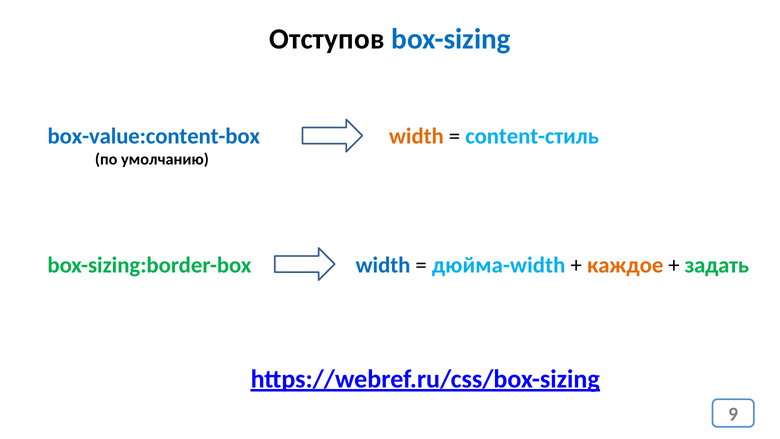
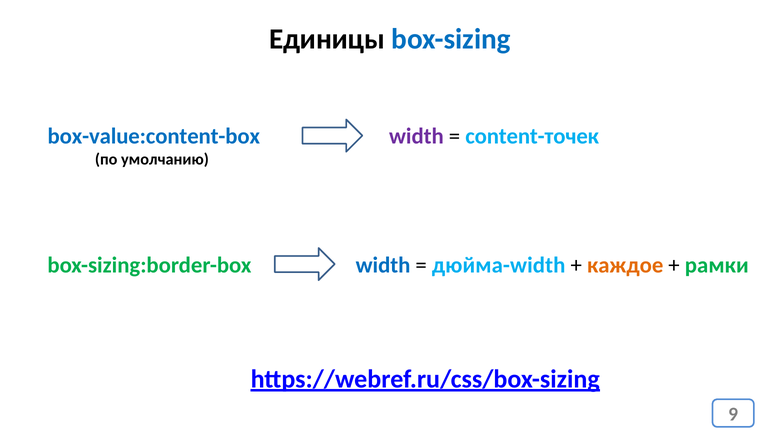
Отступов: Отступов -> Единицы (327, 39)
width colour: orange -> purple (416, 136)
content-стиль: content-стиль -> content-точек (532, 136)
задать: задать -> рамки (717, 265)
